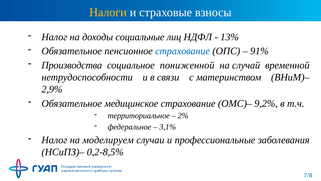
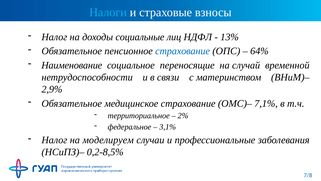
Налоги colour: yellow -> light blue (108, 12)
91%: 91% -> 64% (259, 51)
Производства: Производства -> Наименование (72, 65)
пониженной: пониженной -> переносящие (187, 65)
9,2%: 9,2% -> 7,1% (266, 103)
